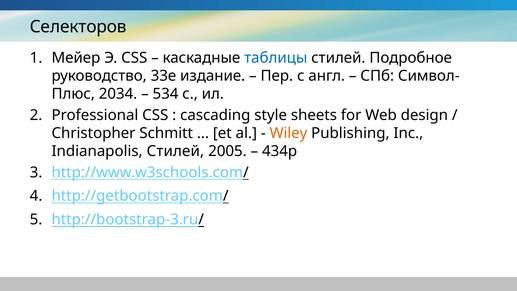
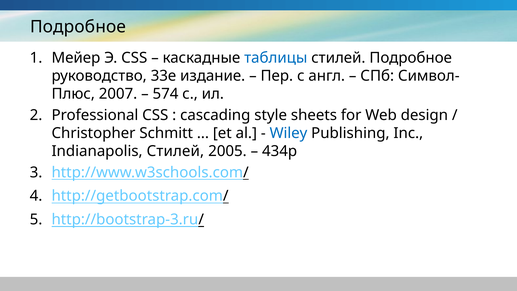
Селекторов: Селекторов -> Подробное (78, 27)
2034: 2034 -> 2007 (118, 94)
534: 534 -> 574 (165, 94)
Wiley colour: orange -> blue (288, 133)
